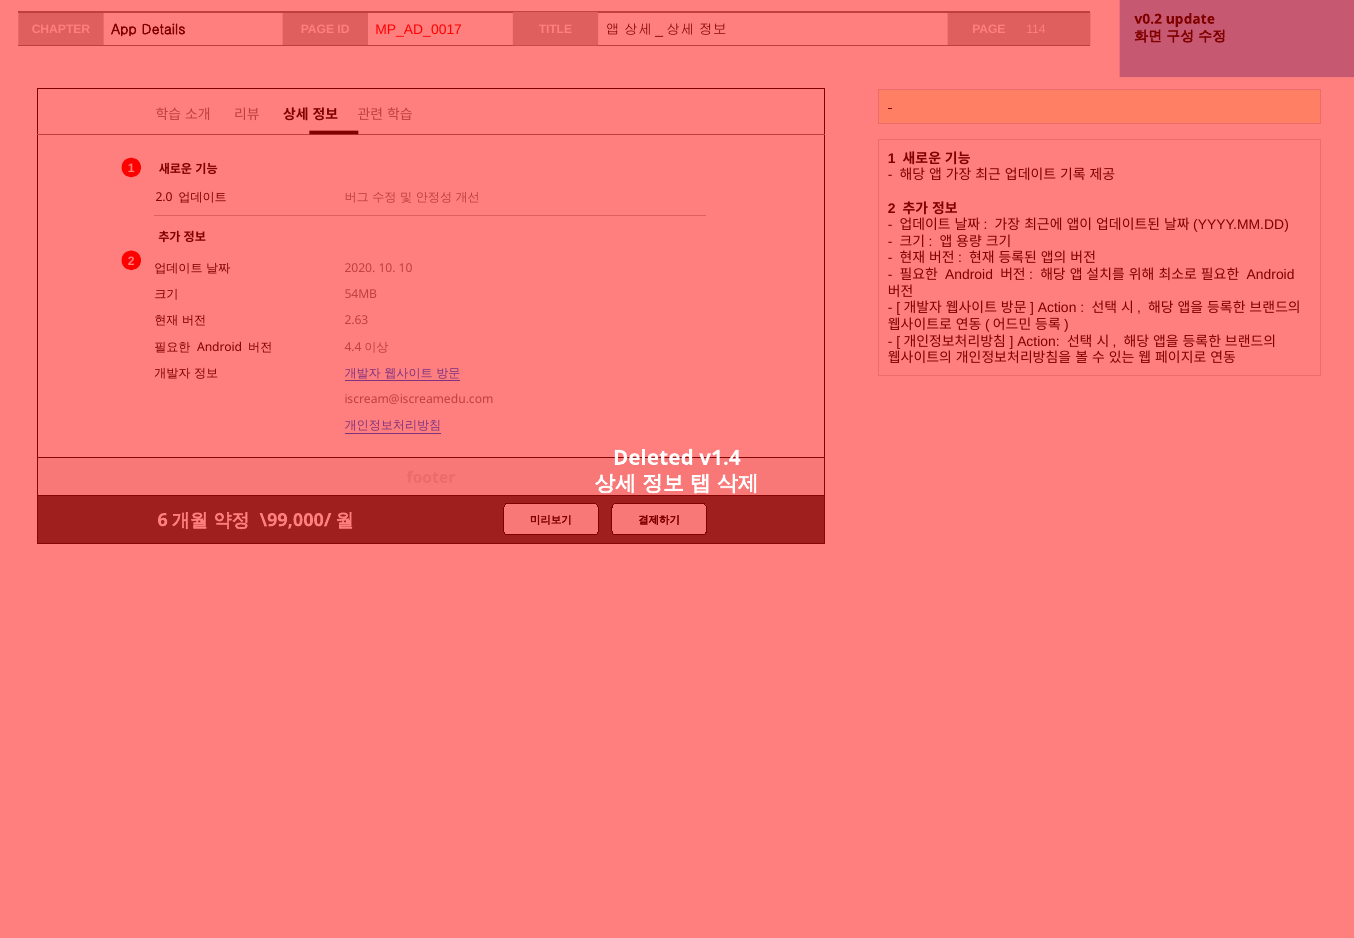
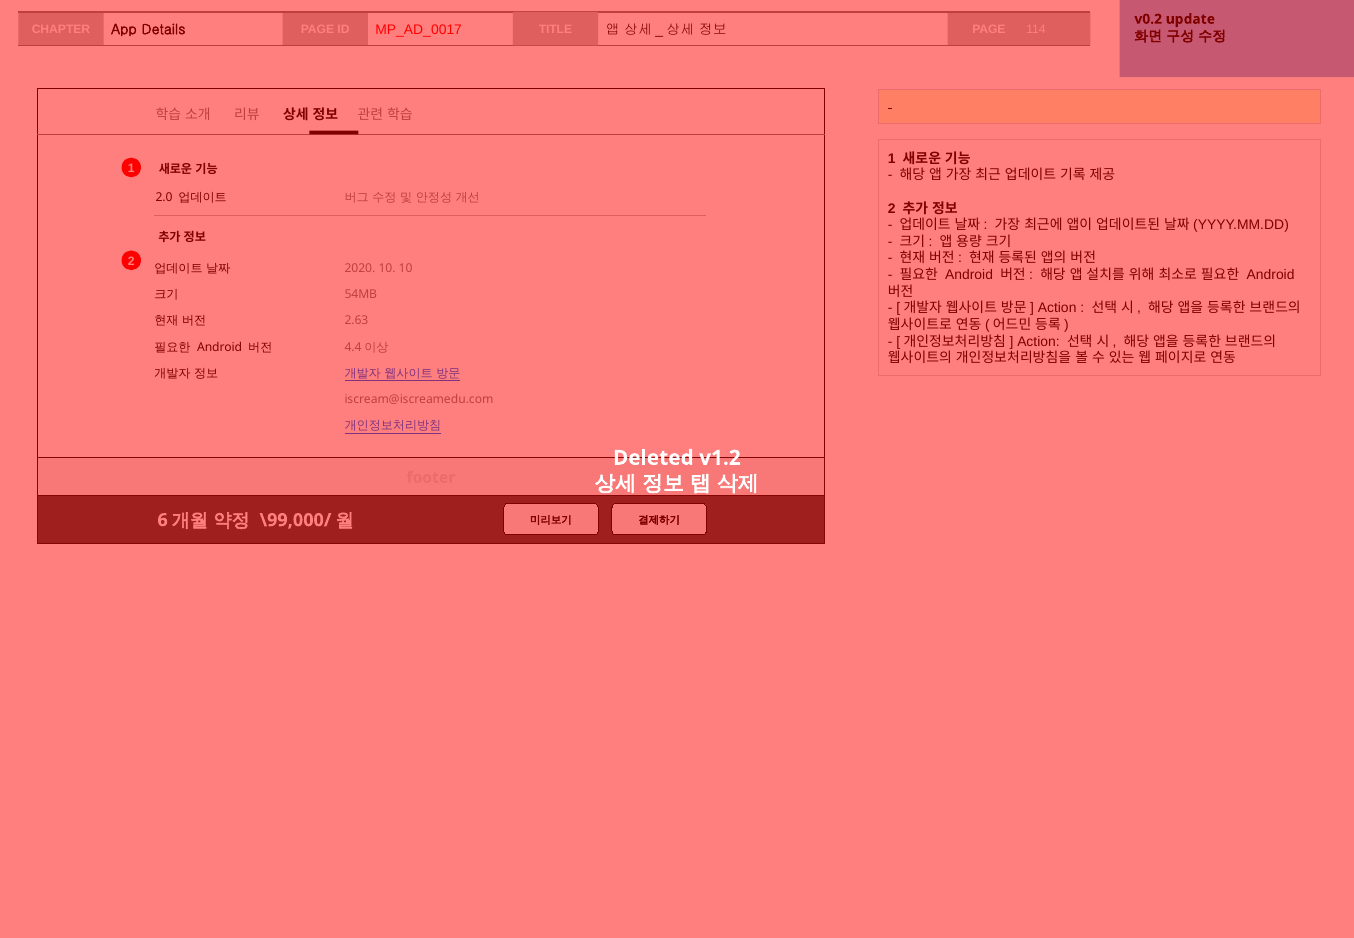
v1.4: v1.4 -> v1.2 (720, 458)
